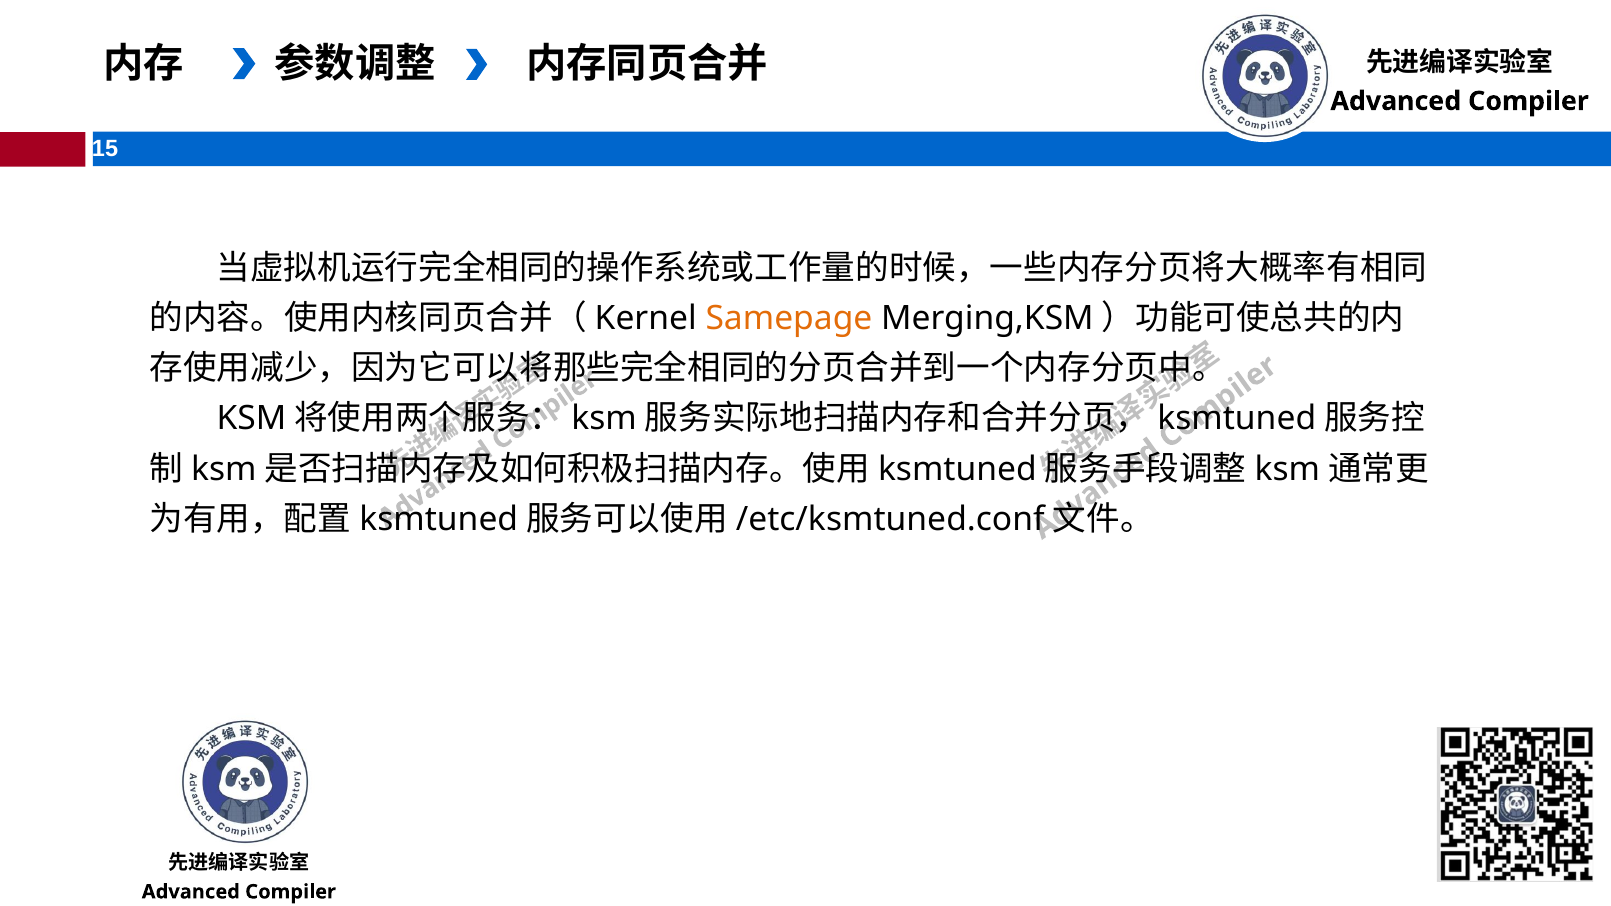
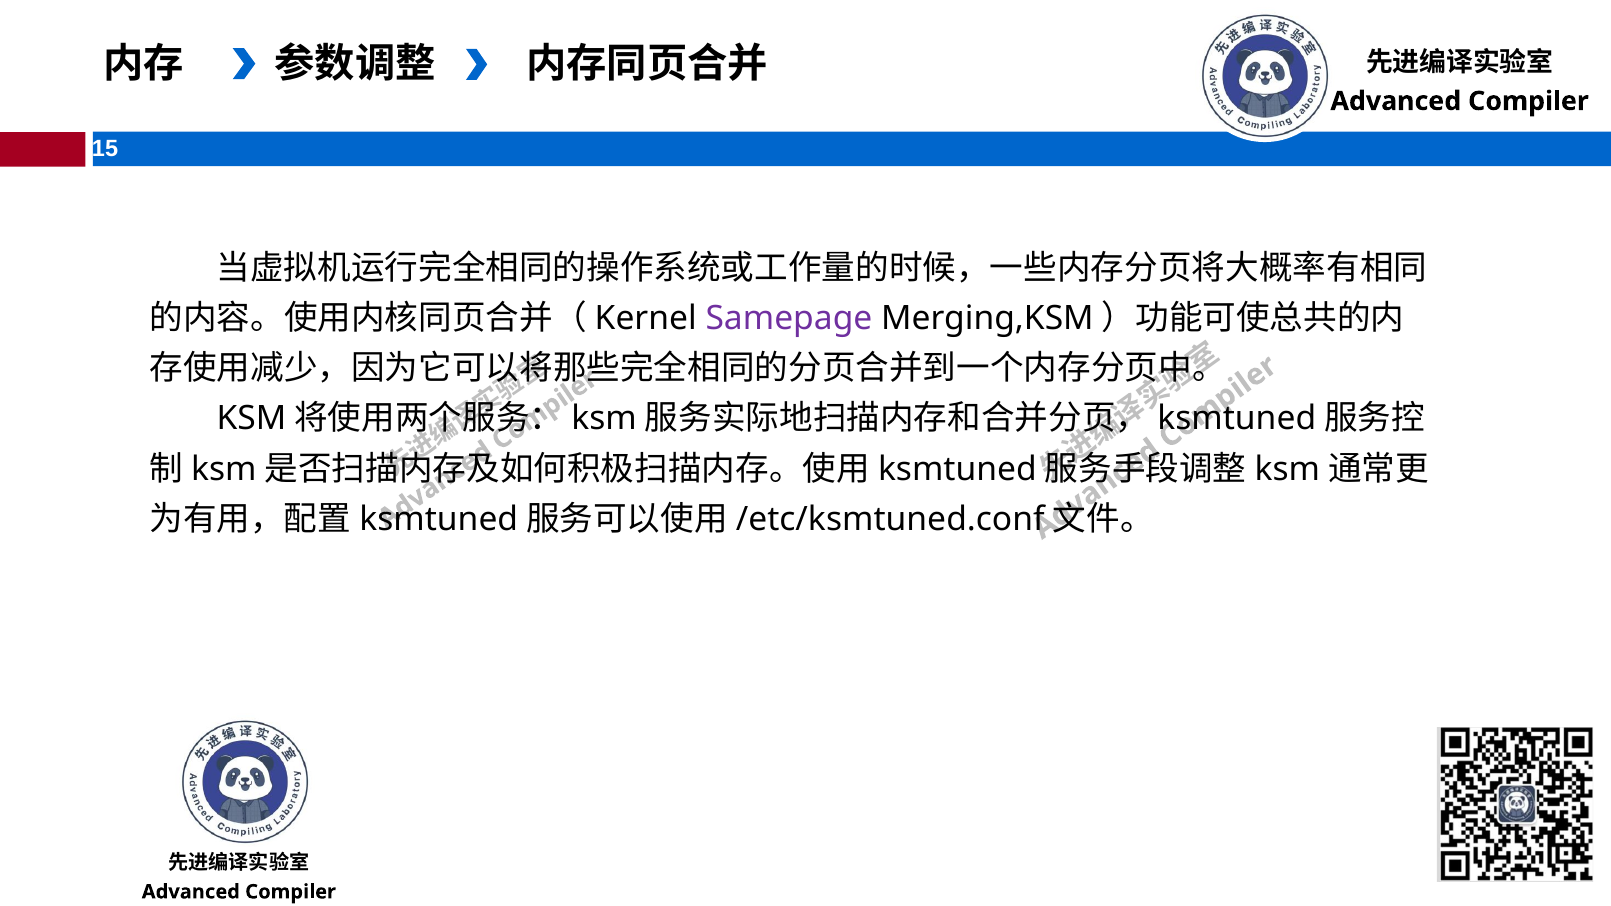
Samepage colour: orange -> purple (789, 318)
